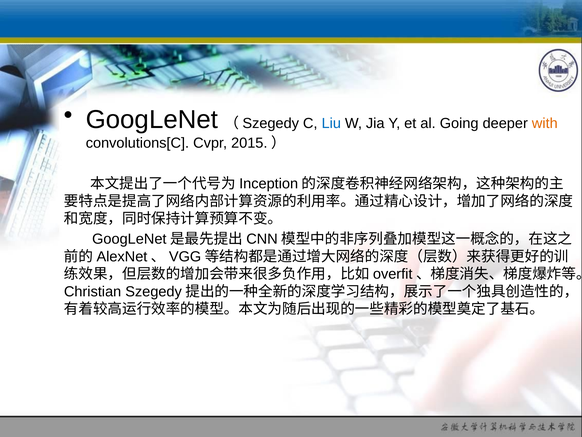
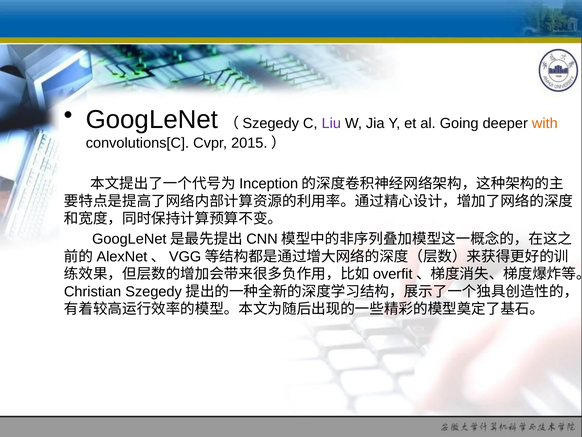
Liu colour: blue -> purple (331, 123)
